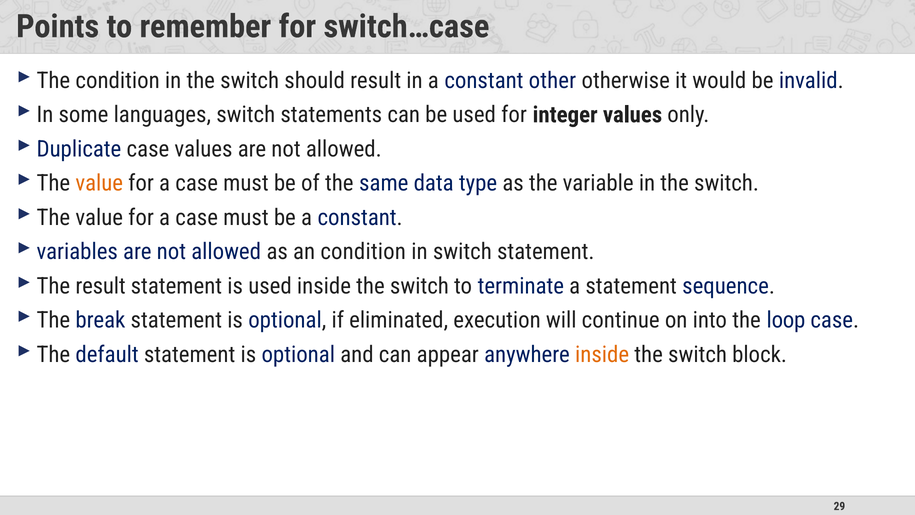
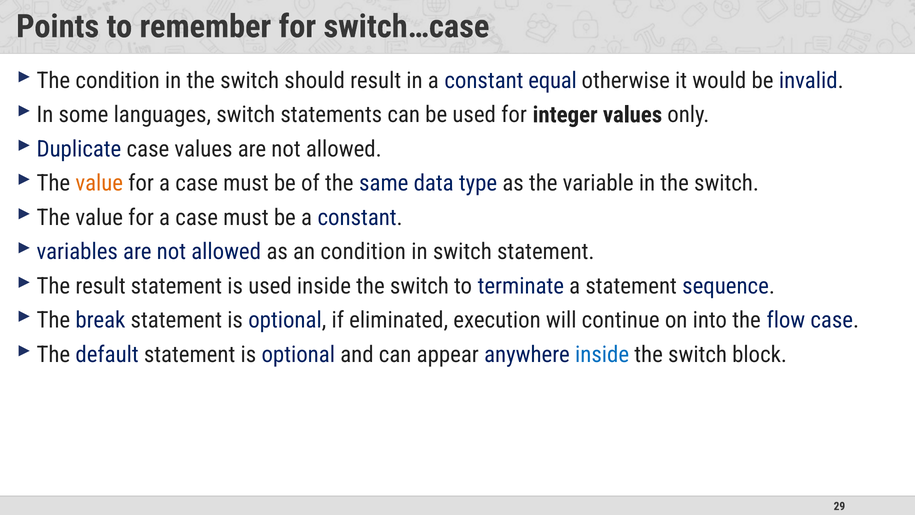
other: other -> equal (553, 80)
loop: loop -> flow (786, 320)
inside colour: orange -> blue (602, 354)
